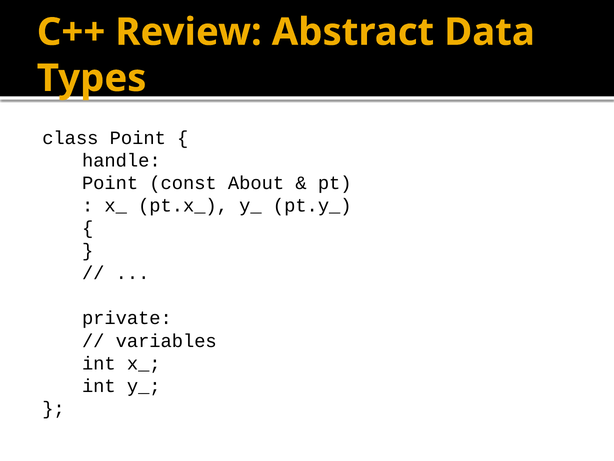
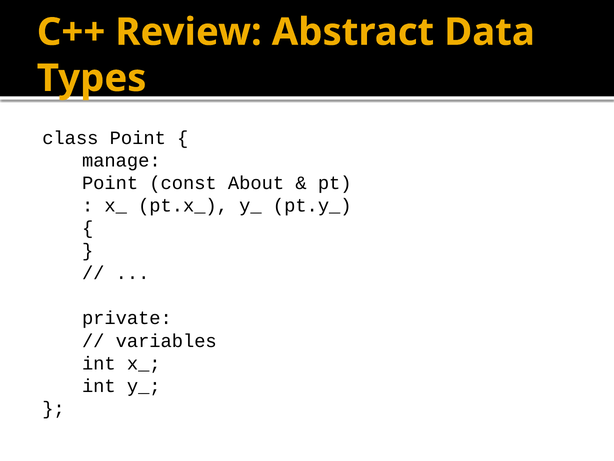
handle: handle -> manage (121, 160)
